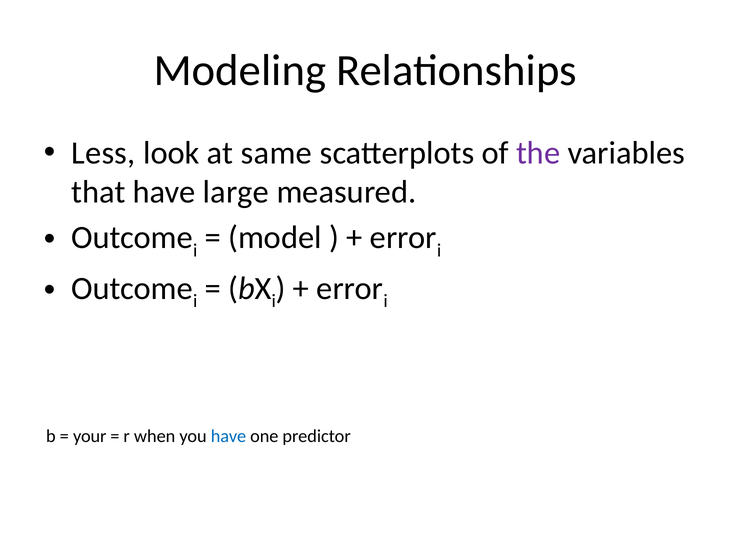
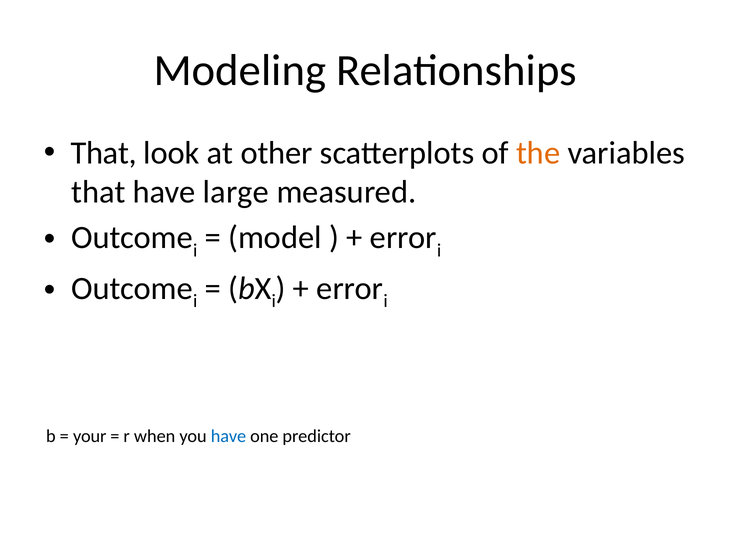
Less: Less -> That (104, 153)
same: same -> other (277, 153)
the colour: purple -> orange (538, 153)
